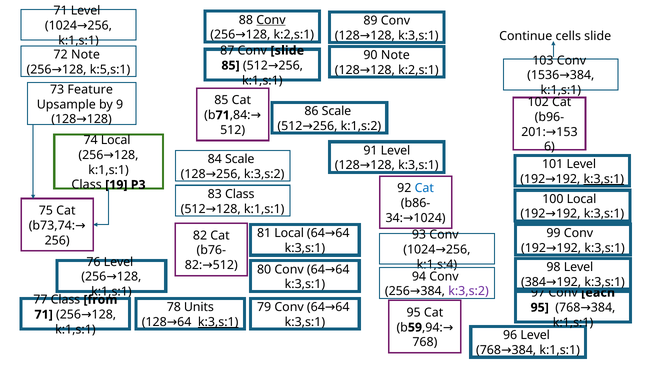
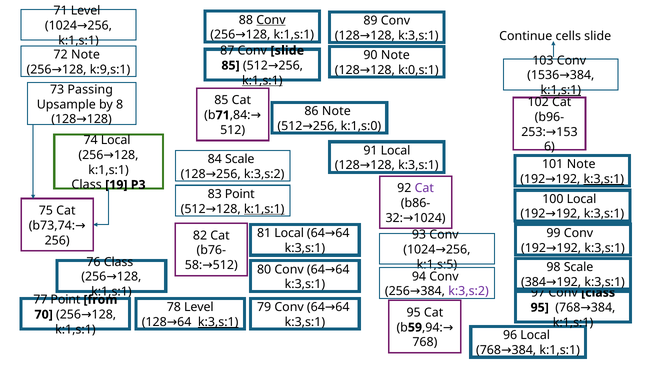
k:2,s:1: k:2,s:1 -> k:1,s:1 (294, 35)
k:5,s:1: k:5,s:1 -> k:9,s:1 (110, 70)
k:2,s:1: k:2,s:1 -> k:0,s:1 (418, 70)
k:1,s:1 underline: none -> present (262, 80)
Feature: Feature -> Passing (90, 90)
k:1,s:1 underline: none -> present (561, 90)
9: 9 -> 8 (120, 104)
86 Scale: Scale -> Note (336, 111)
k:1,s:2: k:1,s:2 -> k:1,s:0 (361, 126)
201: 201 -> 253 (534, 132)
91 Level: Level -> Local (396, 150)
101 Level: Level -> Note (581, 164)
Cat colour: blue -> purple (424, 188)
83 Class: Class -> Point (240, 194)
k:1,s:1 underline: none -> present (264, 209)
34: 34 -> 32 (394, 218)
76 Level: Level -> Class (119, 262)
k:1,s:4: k:1,s:4 -> k:1,s:5 (437, 264)
82: 82 -> 58 (194, 265)
98 Level: Level -> Scale (579, 267)
each: each -> class (598, 293)
77 Class: Class -> Point (65, 300)
78 Units: Units -> Level (199, 307)
71: 71 -> 70 (44, 315)
96 Level: Level -> Local (535, 335)
